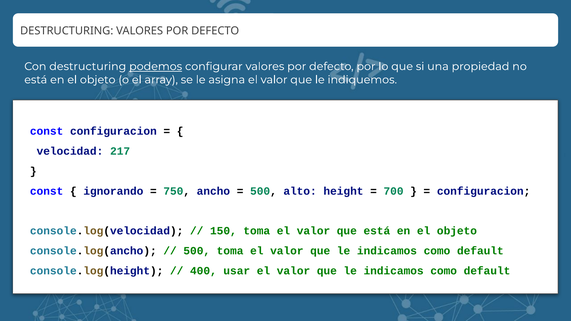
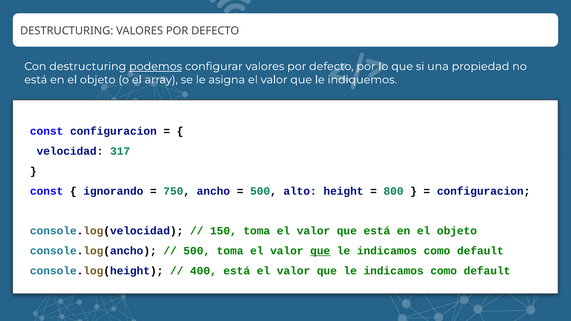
217: 217 -> 317 (120, 151)
700: 700 -> 800 (394, 191)
que underline: none -> present (320, 251)
400 usar: usar -> está (237, 271)
